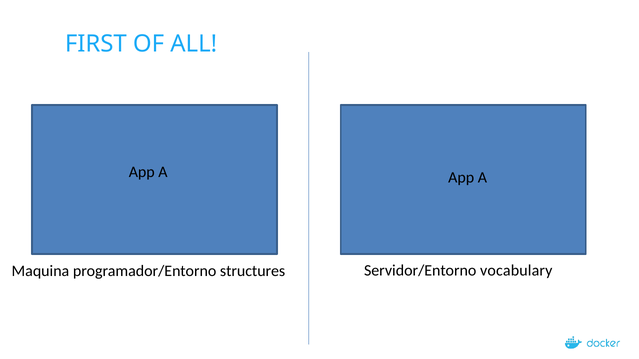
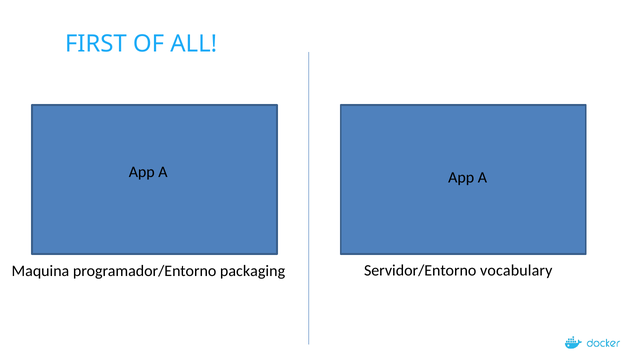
structures: structures -> packaging (253, 271)
